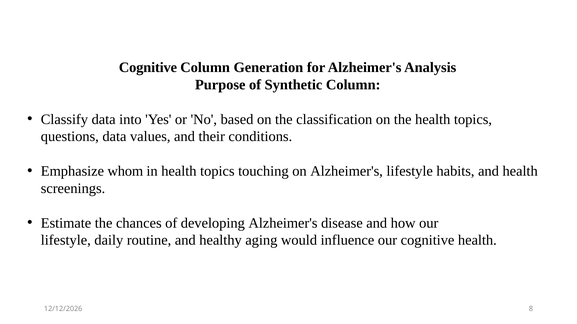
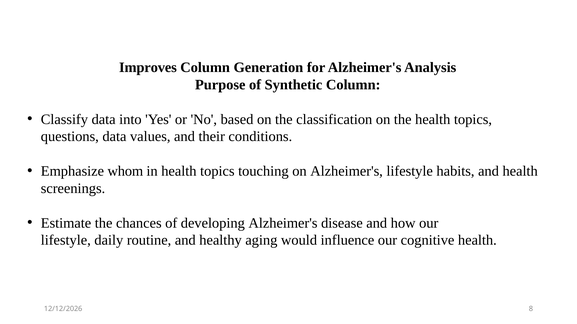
Cognitive: Cognitive -> Improves (148, 68)
